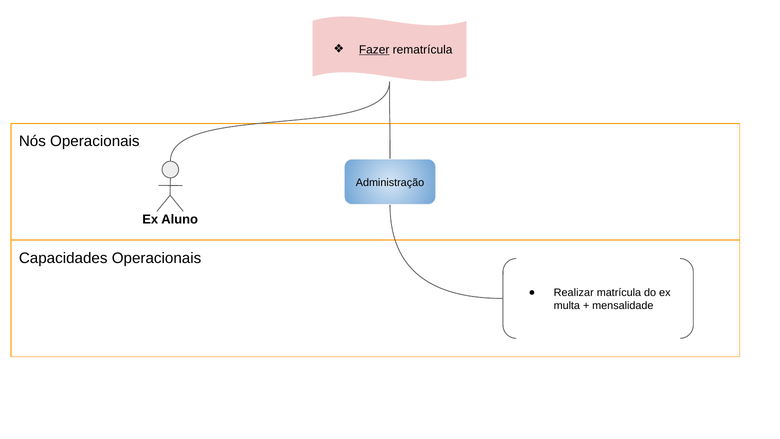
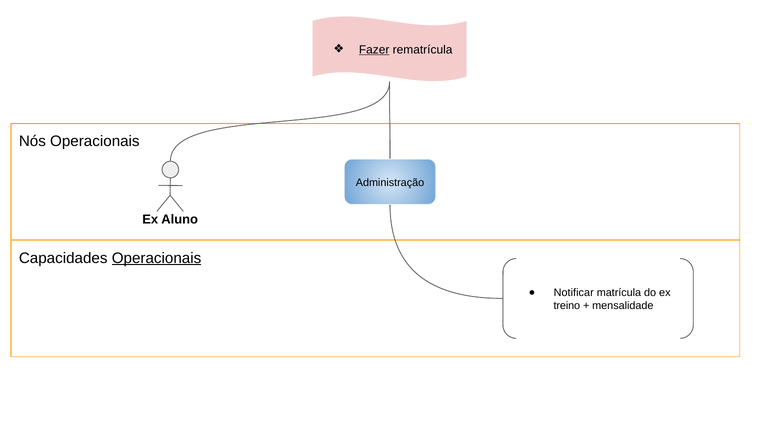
Operacionais underline: none -> present (156, 258)
Realizar: Realizar -> Notificar (574, 293)
multa: multa -> treino (567, 306)
